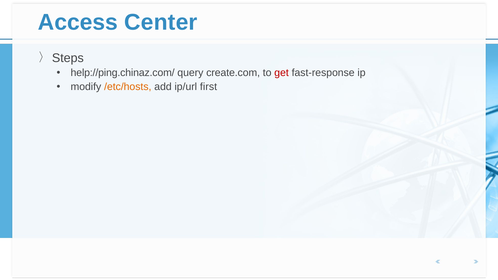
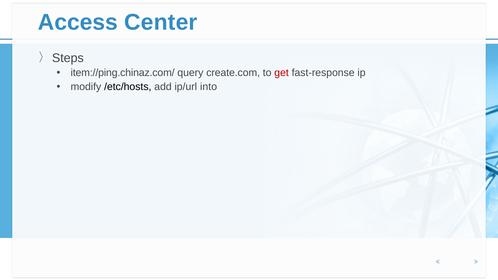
help://ping.chinaz.com/: help://ping.chinaz.com/ -> item://ping.chinaz.com/ (123, 73)
/etc/hosts colour: orange -> black (128, 87)
first: first -> into (209, 87)
